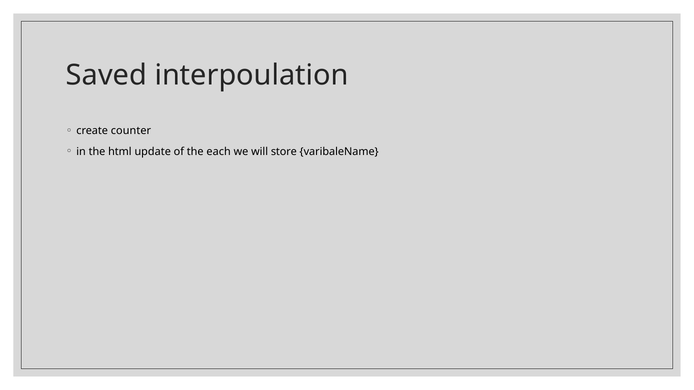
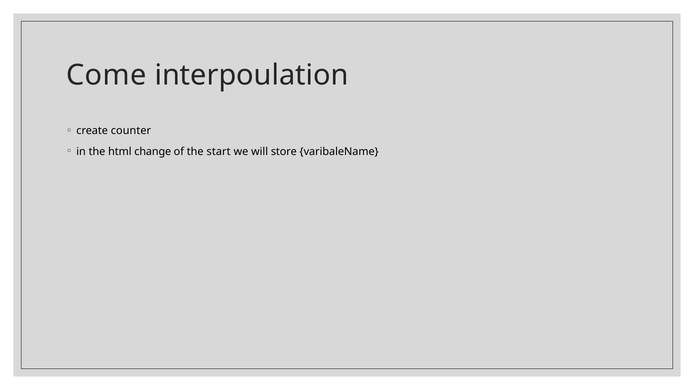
Saved: Saved -> Come (106, 75)
update: update -> change (153, 152)
each: each -> start (219, 152)
